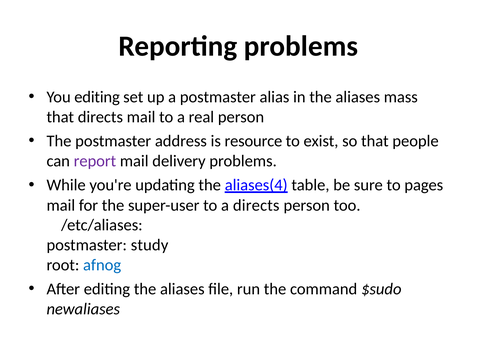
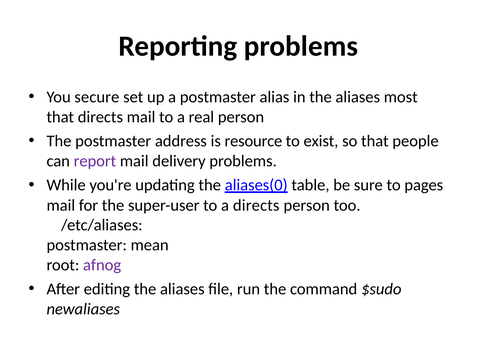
You editing: editing -> secure (97, 97)
mass: mass -> most (401, 97)
aliases(4: aliases(4 -> aliases(0 (256, 185)
study: study -> mean (150, 245)
afnog colour: blue -> purple (102, 265)
